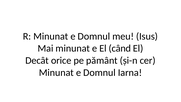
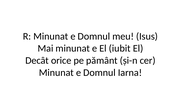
când: când -> iubit (120, 48)
